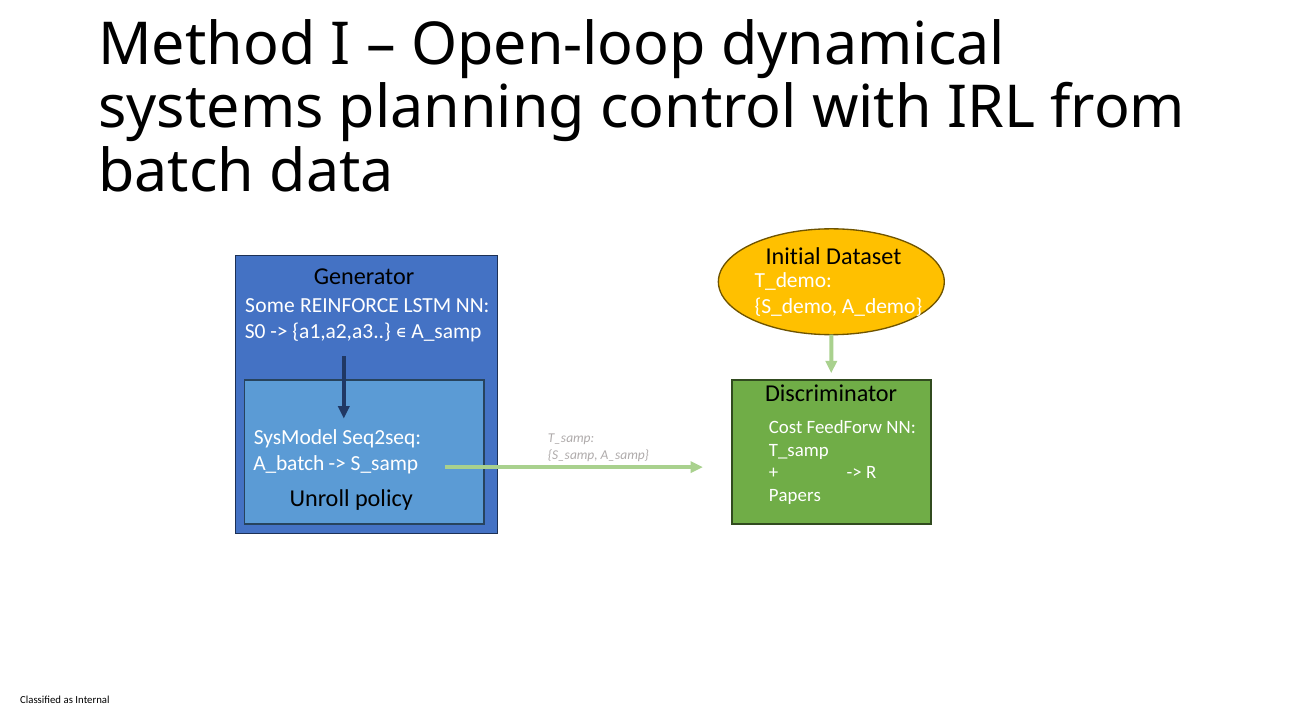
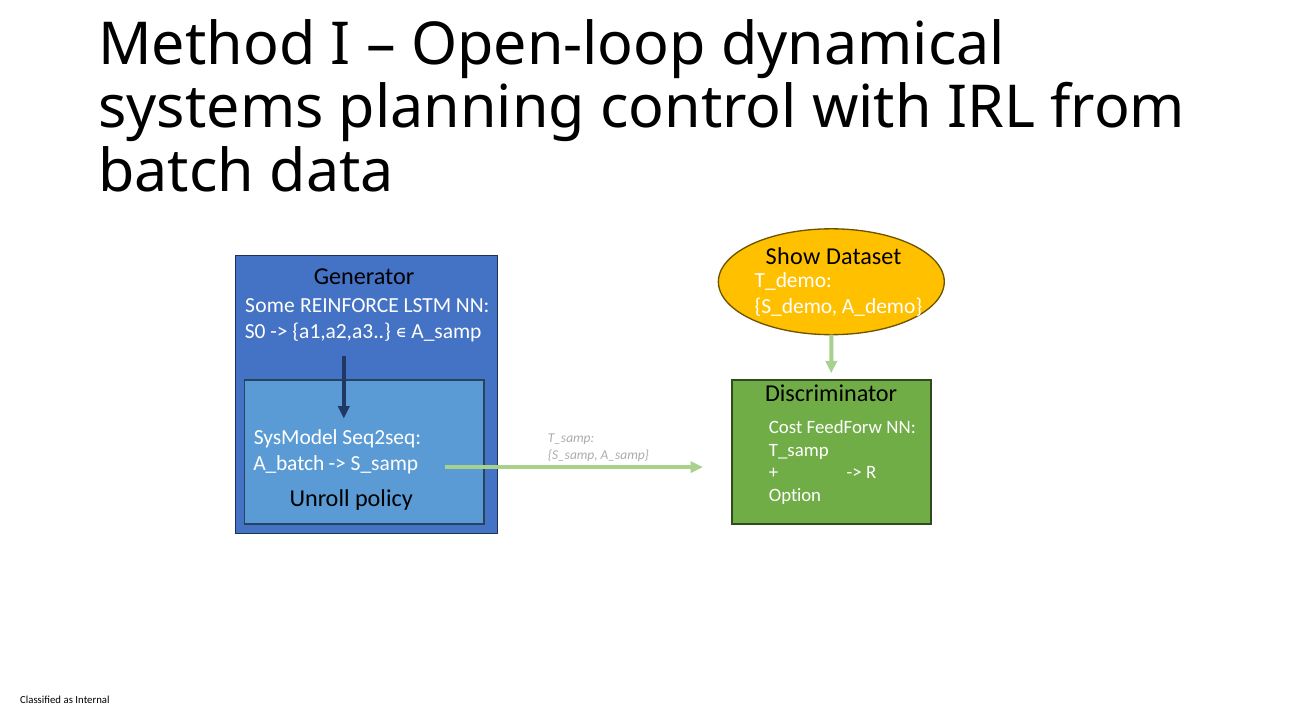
Initial: Initial -> Show (793, 257)
Papers: Papers -> Option (795, 495)
